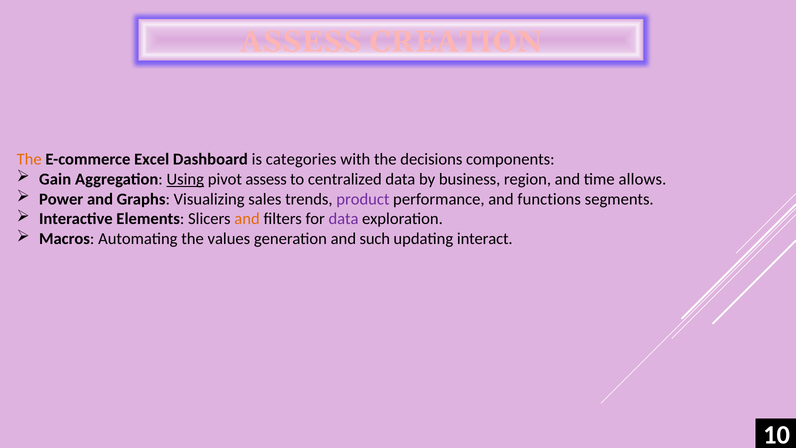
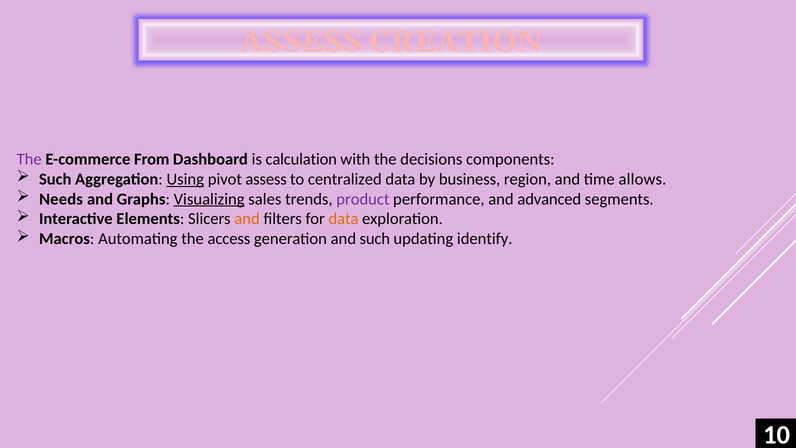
The colour: orange -> purple (29, 159)
Excel: Excel -> From (152, 159)
categories: categories -> calculation (301, 159)
Gain: Gain -> Such (55, 179)
Power: Power -> Needs (61, 199)
Visualizing underline: none -> present (209, 199)
functions: functions -> advanced (549, 199)
data colour: purple -> orange (344, 219)
values: values -> access (229, 239)
interact: interact -> identify (485, 239)
